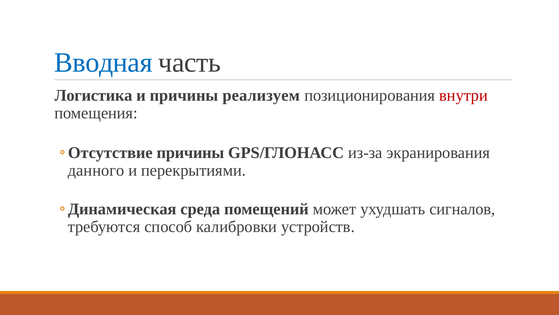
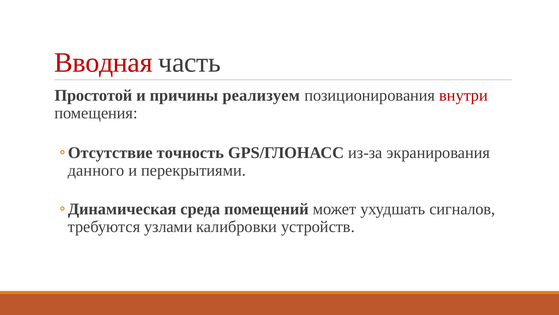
Вводная colour: blue -> red (103, 63)
Логистика: Логистика -> Простотой (93, 95)
причины: причины -> точность (190, 152)
способ: способ -> узлами (168, 226)
